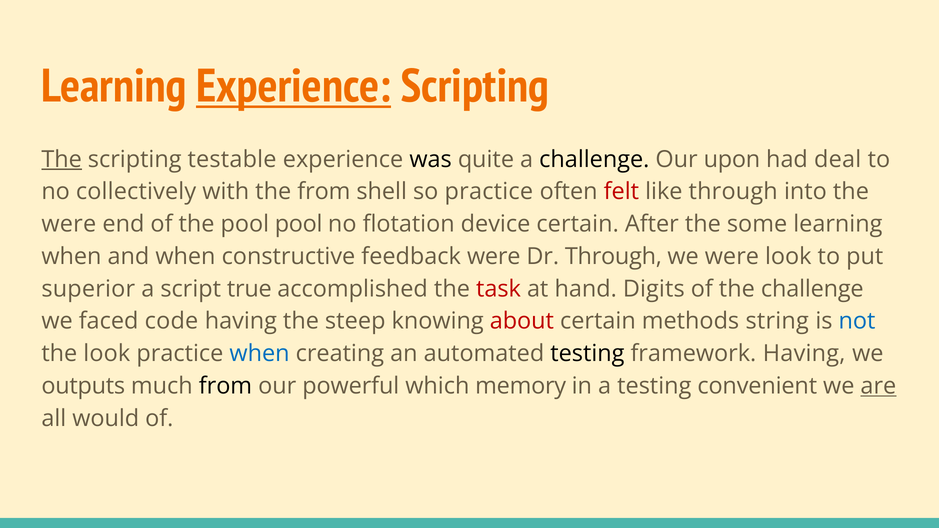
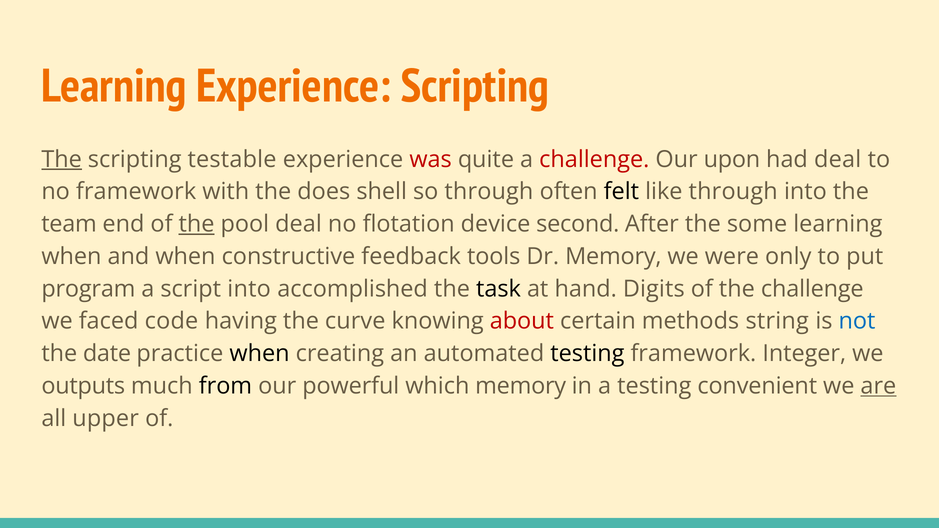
Experience underline: present -> none (294, 87)
was colour: black -> red (431, 159)
challenge colour: black -> red (594, 159)
no collectively: collectively -> framework (136, 192)
the from: from -> does (324, 192)
so practice: practice -> through (489, 192)
felt colour: red -> black (621, 192)
were: were -> team (69, 224)
the underline: none -> present (197, 224)
pool pool: pool -> deal (298, 224)
device certain: certain -> second (578, 224)
feedback were: were -> tools (494, 257)
Dr Through: Through -> Memory (613, 257)
were look: look -> only (788, 257)
superior: superior -> program (88, 289)
script true: true -> into (249, 289)
task colour: red -> black (498, 289)
steep: steep -> curve (355, 321)
the look: look -> date (107, 354)
when colour: blue -> black (260, 354)
framework Having: Having -> Integer (804, 354)
would: would -> upper (106, 418)
